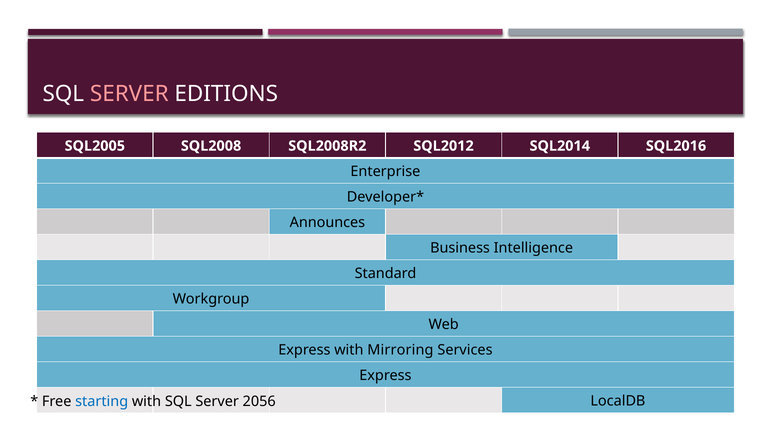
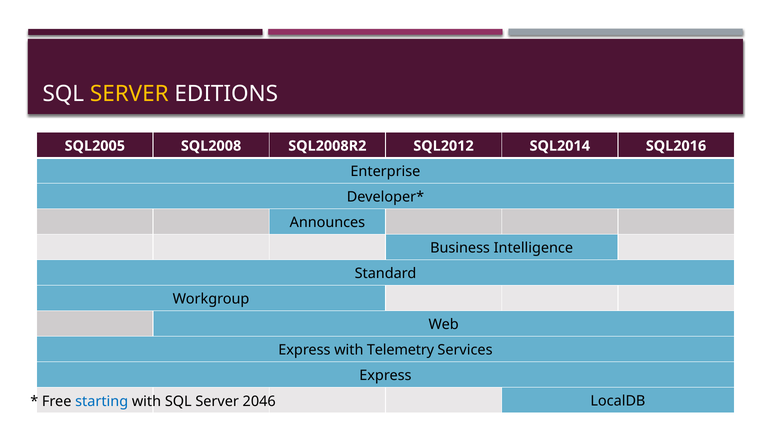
SERVER colour: pink -> yellow (129, 94)
Mirroring: Mirroring -> Telemetry (401, 350)
2056: 2056 -> 2046 (259, 401)
